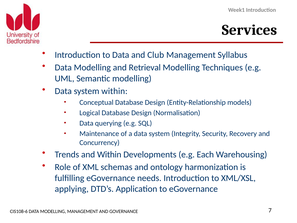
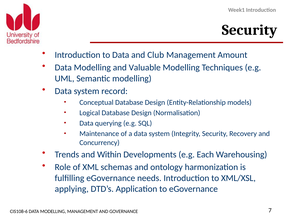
Services: Services -> Security (250, 30)
Syllabus: Syllabus -> Amount (233, 55)
Retrieval: Retrieval -> Valuable (145, 67)
system within: within -> record (115, 91)
